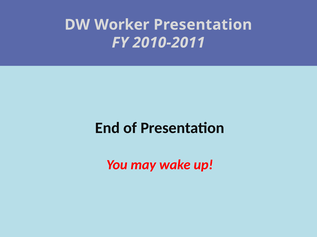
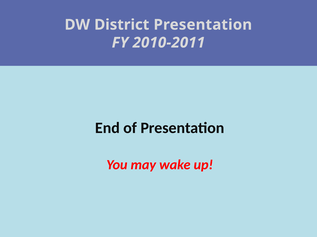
Worker: Worker -> District (122, 25)
